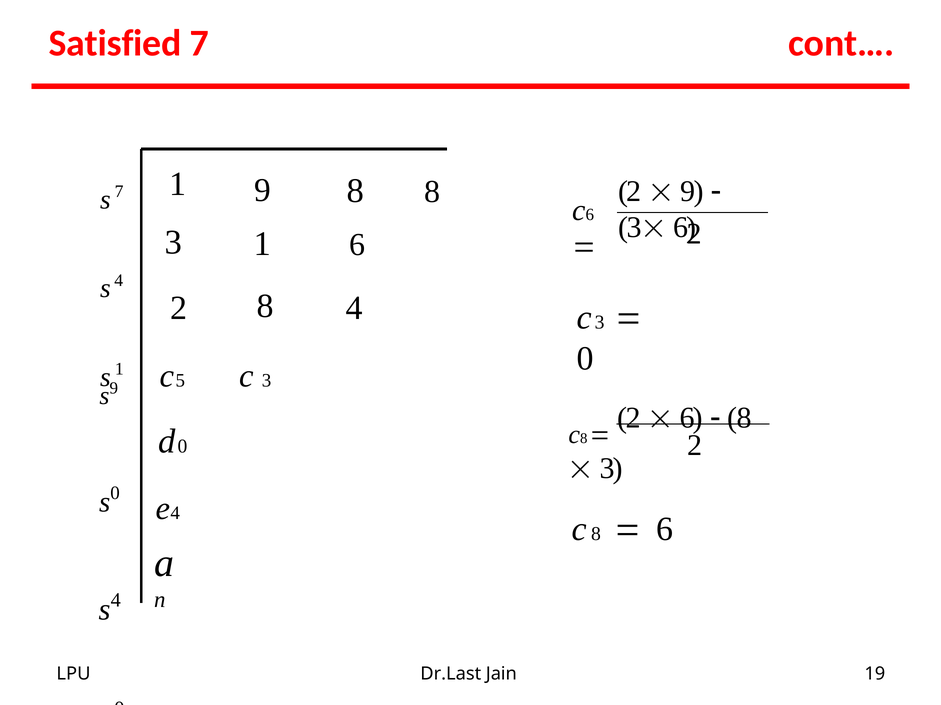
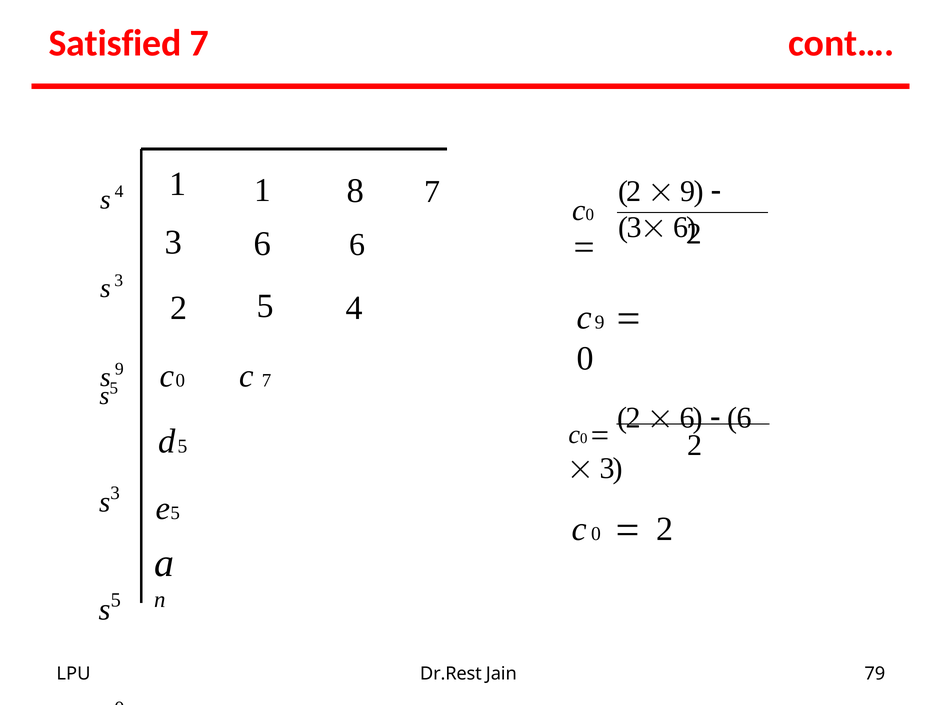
1 9: 9 -> 1 (263, 191)
8 8: 8 -> 7 (432, 192)
7: 7 -> 4 (119, 192)
6: 6 -> 0 (590, 215)
3 1: 1 -> 6 (263, 244)
4: 4 -> 3 (119, 281)
2 8: 8 -> 5 (265, 307)
3: 3 -> 9 (600, 323)
5: 5 -> 0 (180, 381)
3: 3 -> 7 (267, 381)
1: 1 -> 9 (119, 370)
9: 9 -> 5 (114, 388)
8: 8 -> 6 (740, 418)
8: 8 -> 0 (584, 439)
0: 0 -> 5 (182, 447)
0: 0 -> 3 (115, 494)
4: 4 -> 5 (175, 513)
8: 8 -> 0 (596, 534)
6: 6 -> 2 (665, 530)
4: 4 -> 5 (116, 601)
Dr.Last: Dr.Last -> Dr.Rest (451, 674)
19: 19 -> 79 (875, 674)
